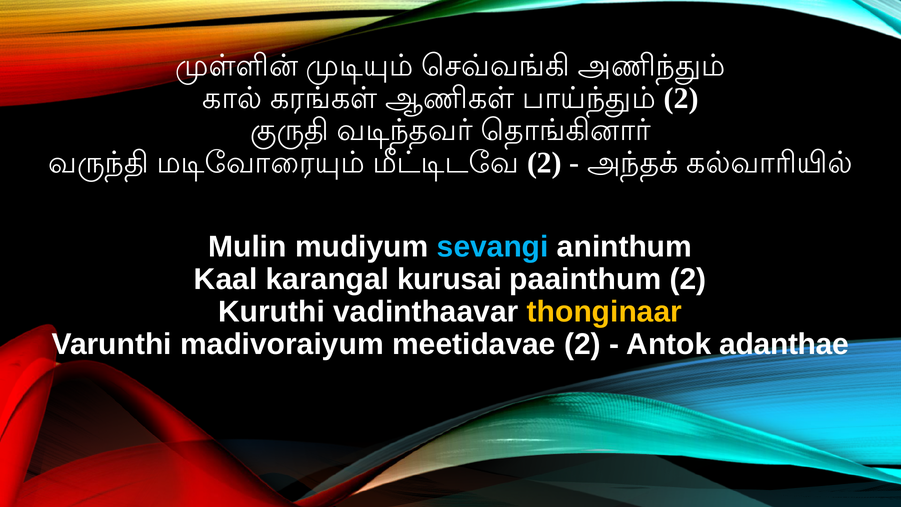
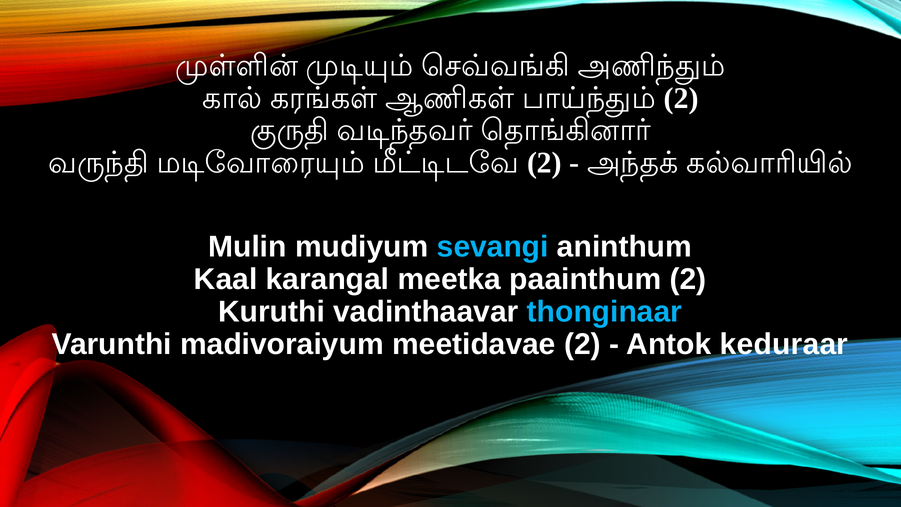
kurusai: kurusai -> meetka (449, 279)
thonginaar colour: yellow -> light blue (604, 312)
adanthae: adanthae -> keduraar (784, 344)
